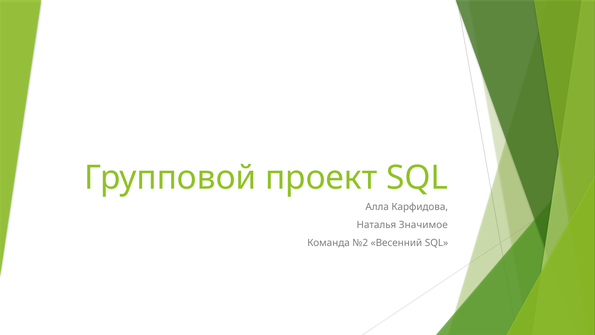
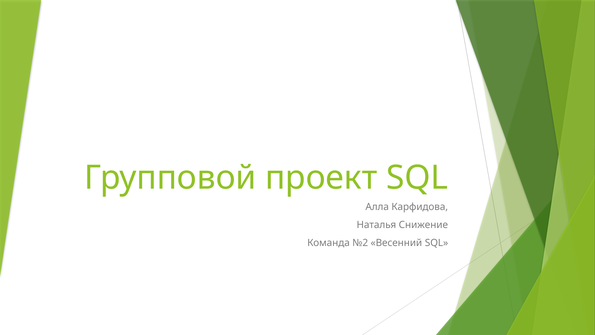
Значимое: Значимое -> Снижение (423, 225)
